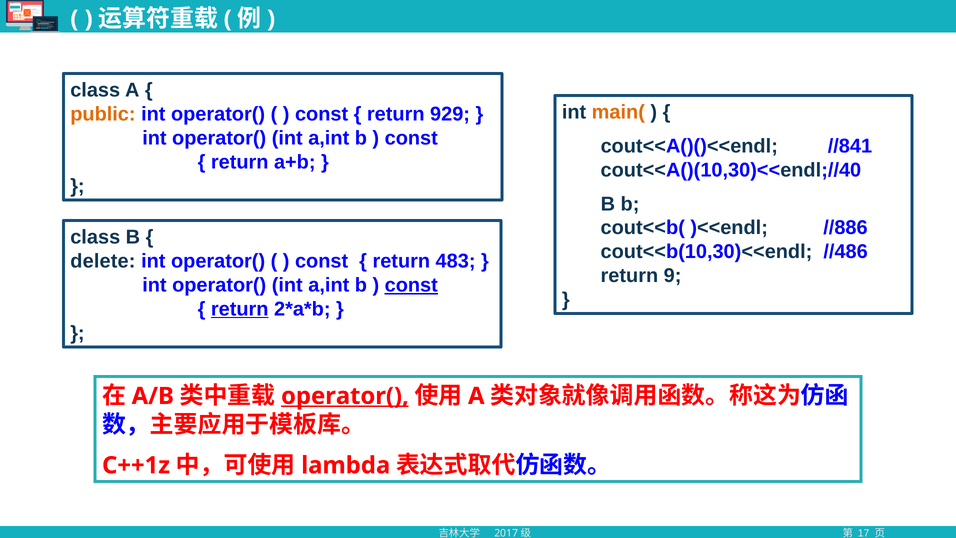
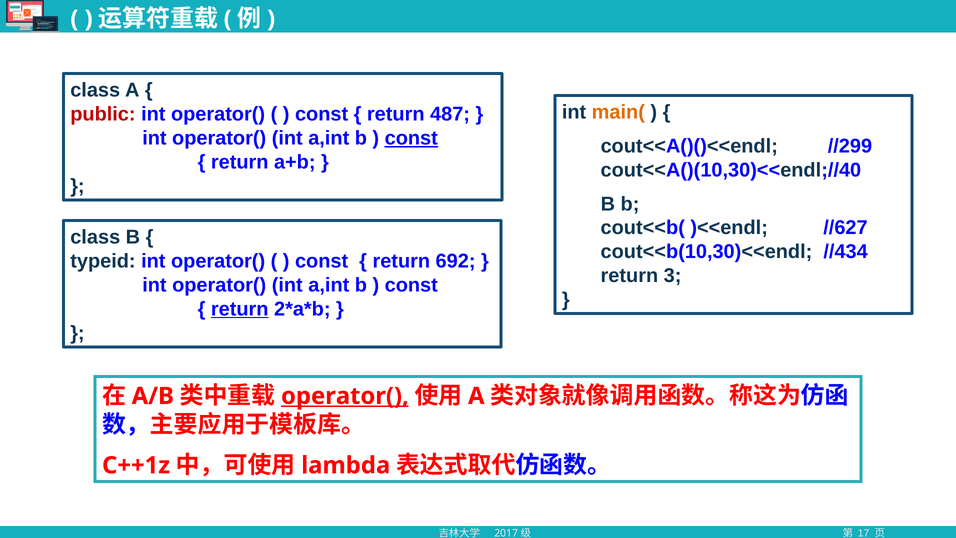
public colour: orange -> red (103, 114)
929: 929 -> 487 (450, 114)
const underline: none -> present (411, 138)
//841: //841 -> //299 (850, 146)
//886: //886 -> //627 (845, 228)
//486: //486 -> //434 (846, 252)
delete: delete -> typeid (103, 261)
483: 483 -> 692 (456, 261)
9: 9 -> 3 (673, 276)
const underline: present -> none (411, 285)
